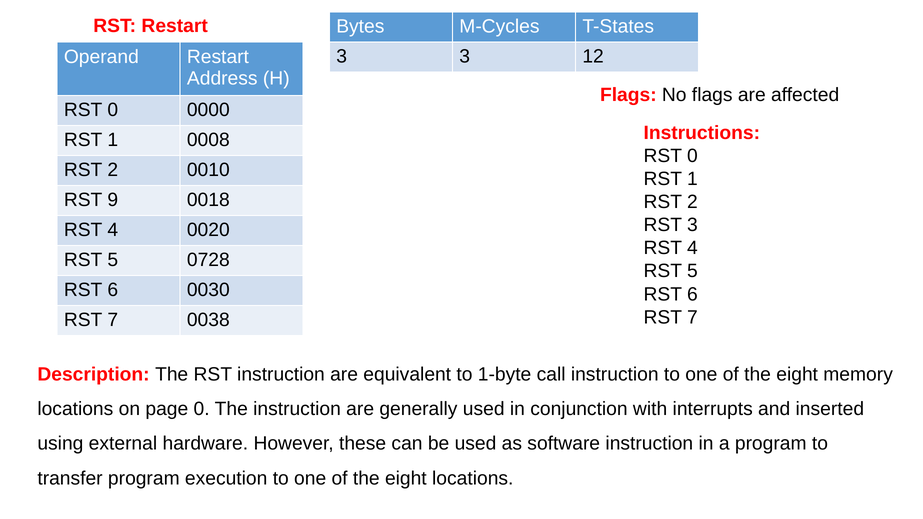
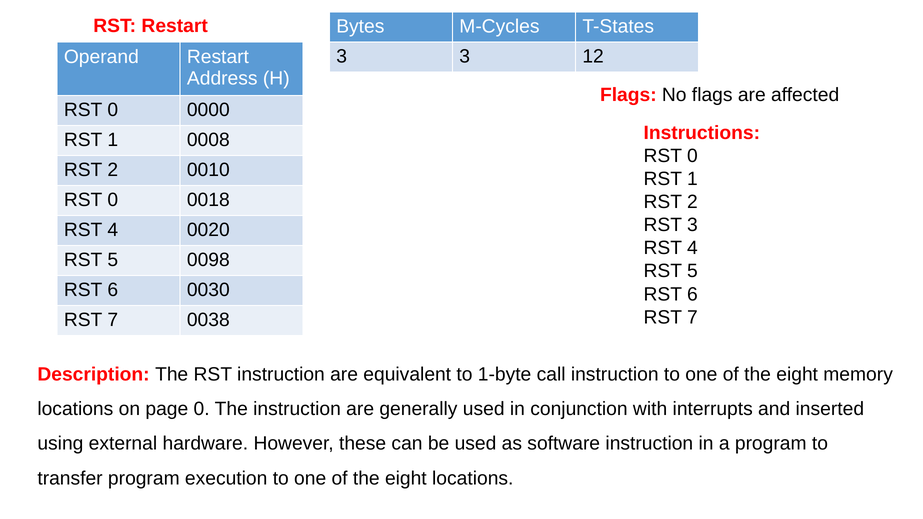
9: 9 -> 0 (113, 200)
0728: 0728 -> 0098 (208, 260)
